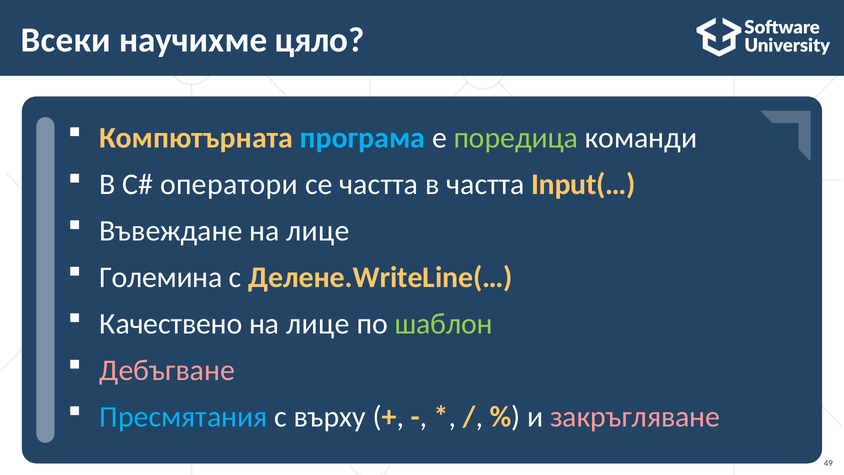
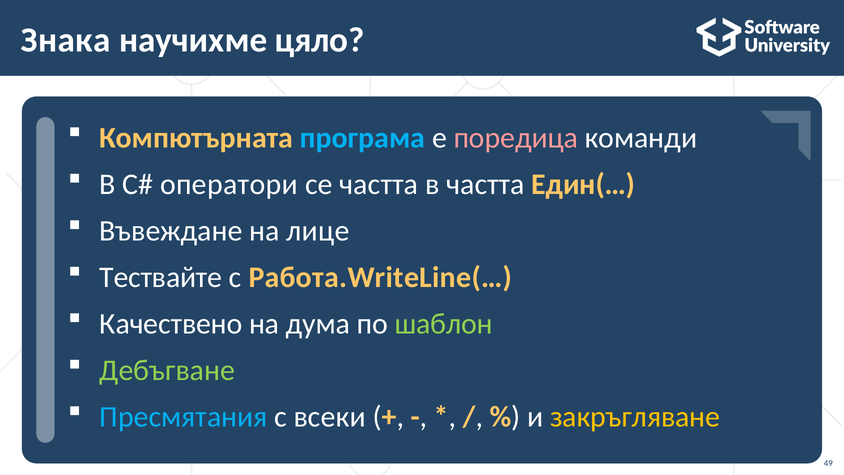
Всеки: Всеки -> Знака (66, 40)
поредица colour: light green -> pink (516, 138)
Input(…: Input(… -> Един(… (583, 184)
Големина: Големина -> Тествайте (161, 277)
Делене.WriteLine(…: Делене.WriteLine(… -> Работа.WriteLine(… (380, 277)
лице: лице -> дума (318, 324)
Дебъгване colour: pink -> light green (167, 370)
върху: върху -> всеки (330, 416)
закръгляване colour: pink -> yellow (635, 416)
